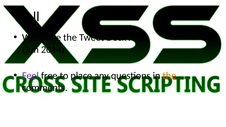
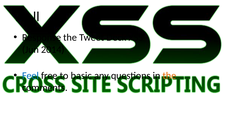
Webpage: Webpage -> Response (42, 38)
Feel colour: purple -> blue (30, 76)
place: place -> basic (81, 76)
